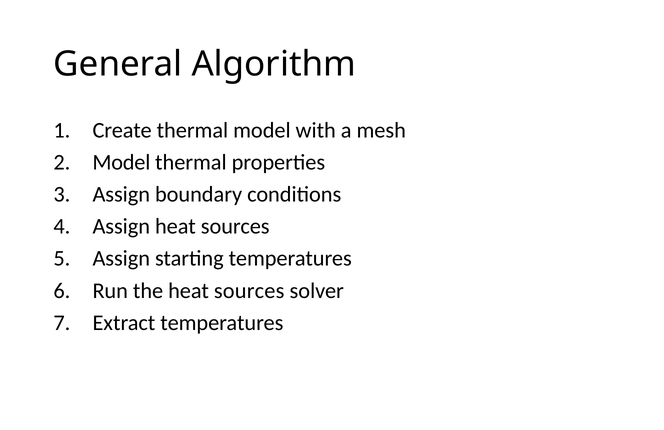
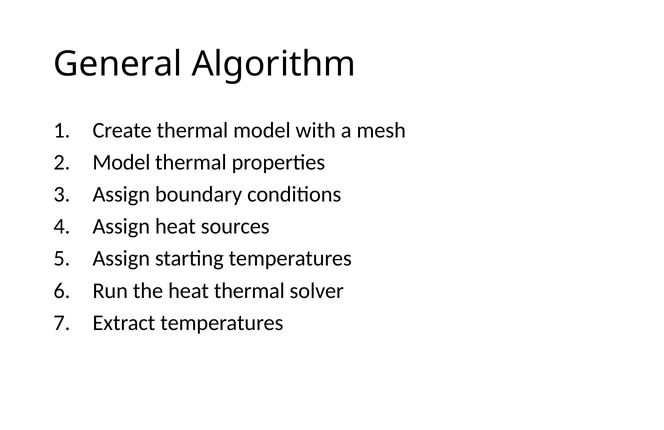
the heat sources: sources -> thermal (249, 290)
